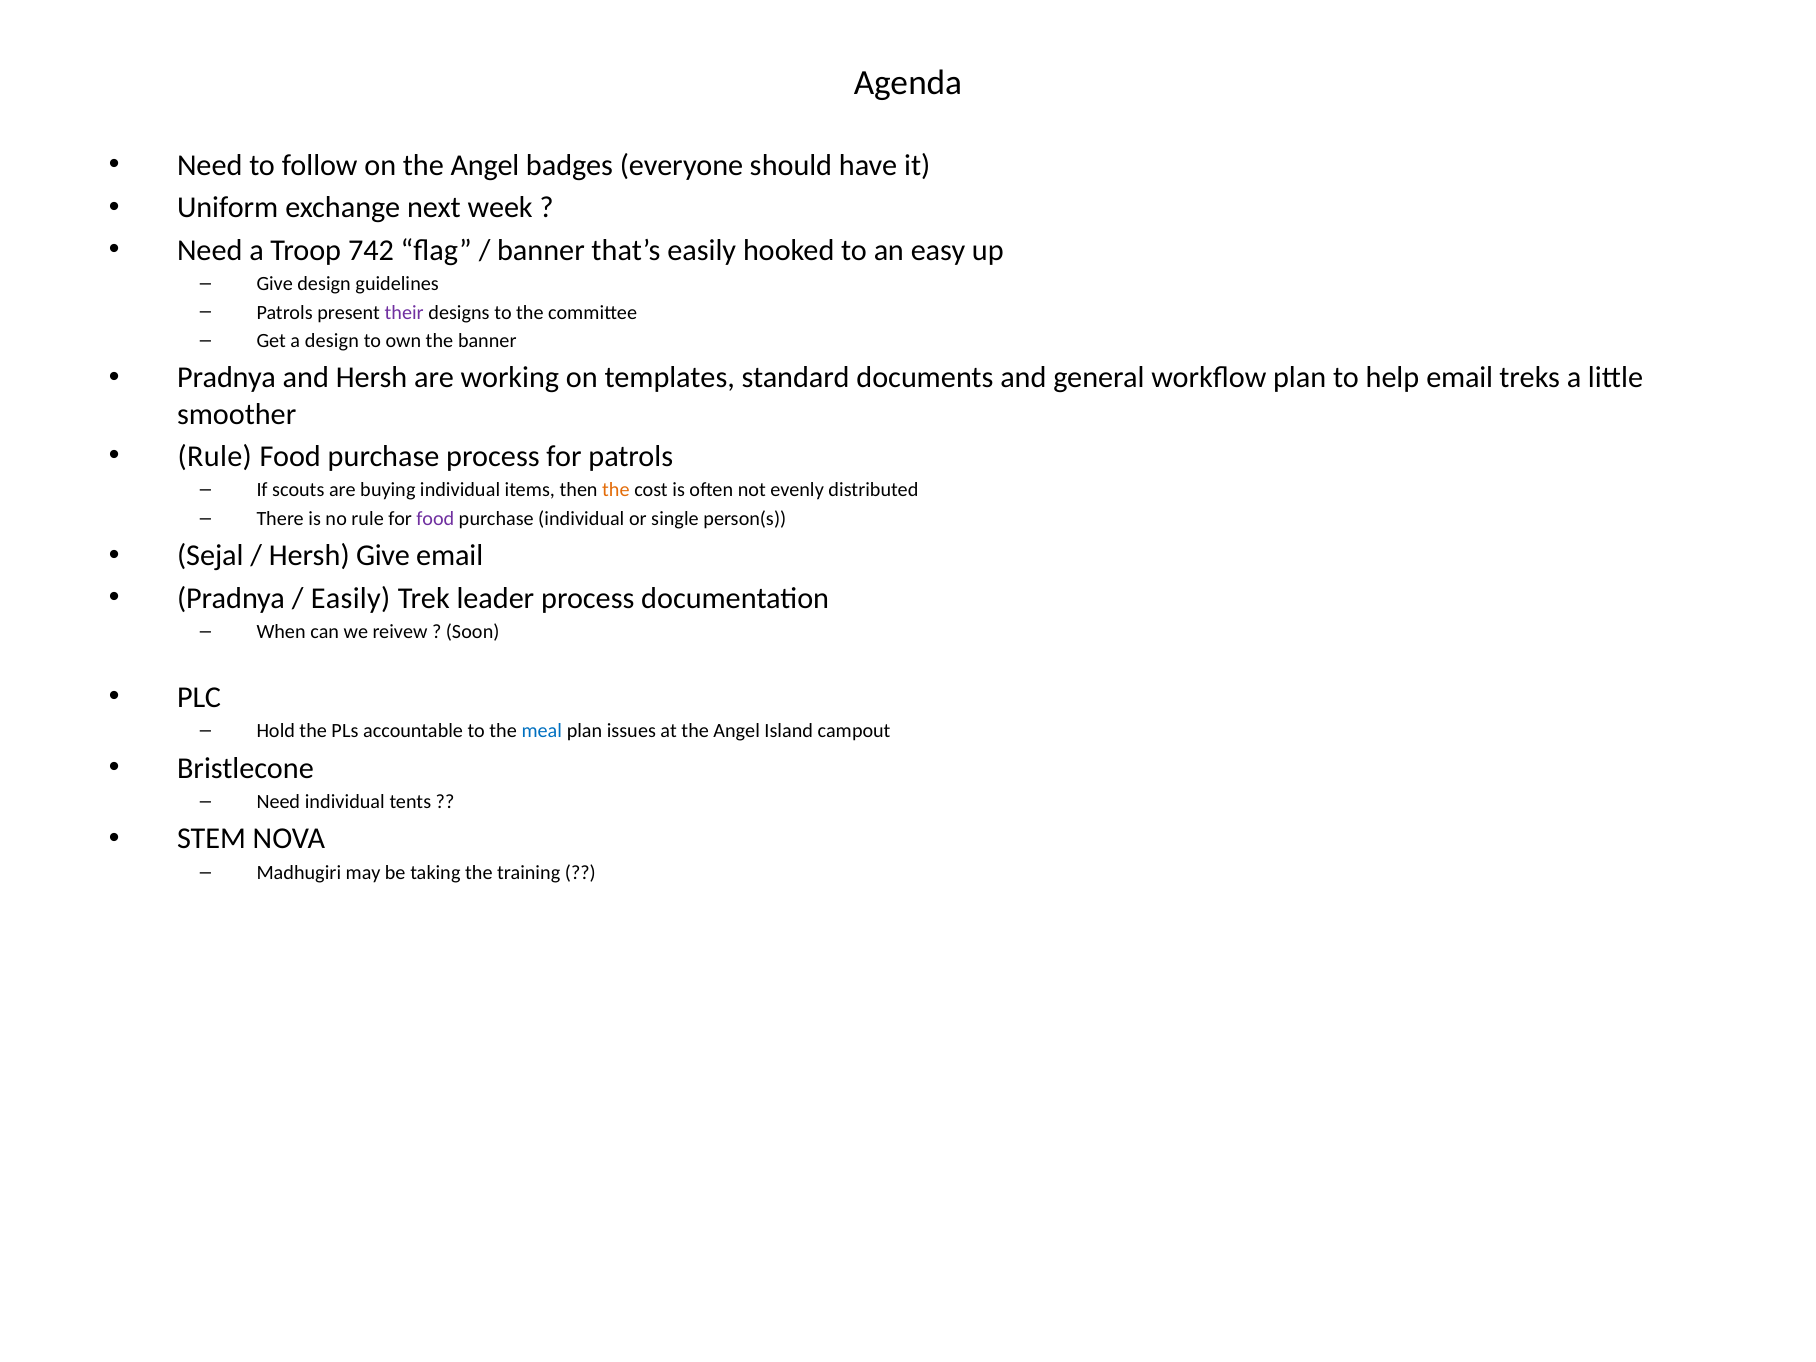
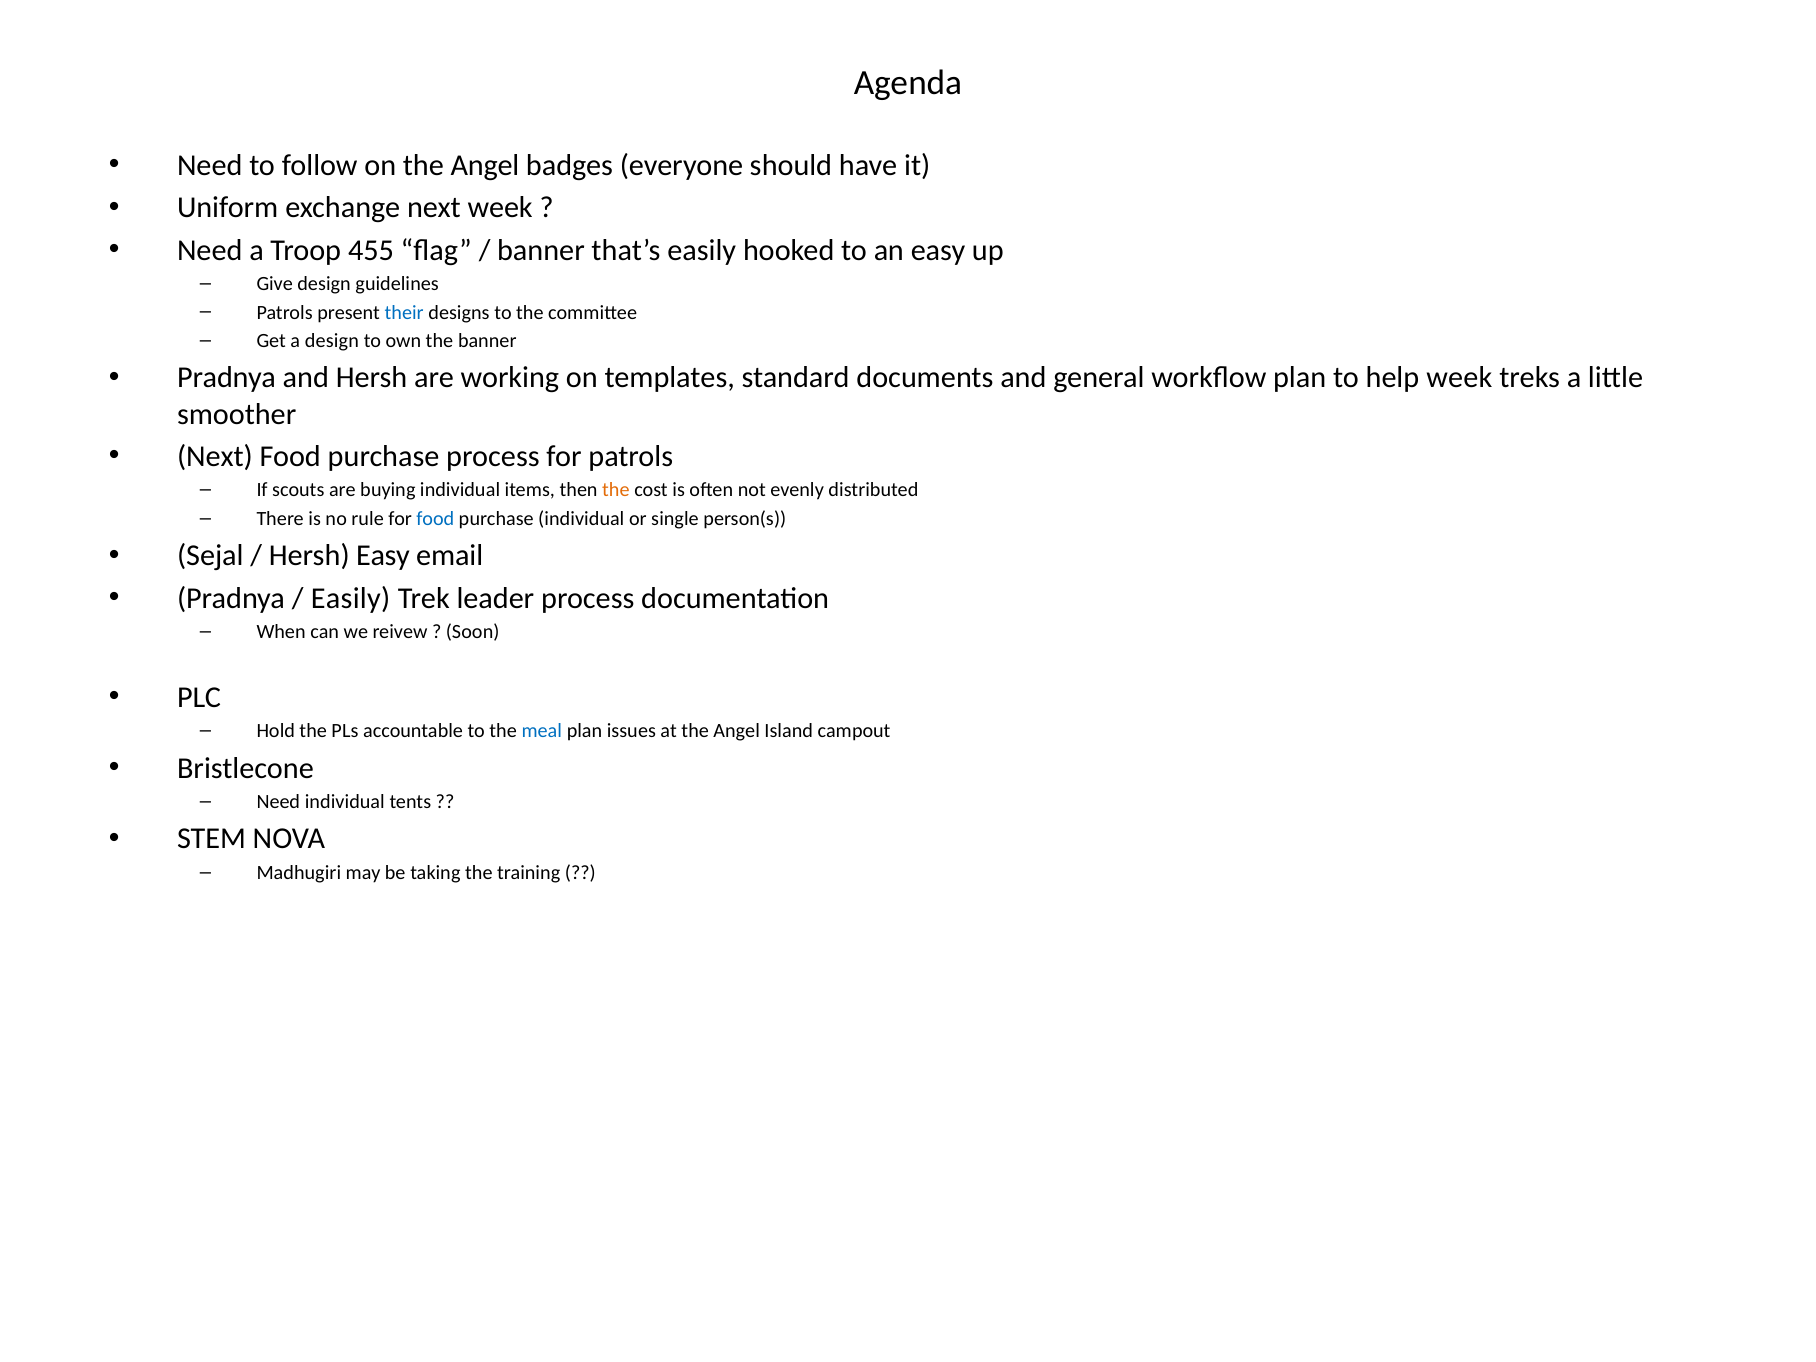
742: 742 -> 455 (371, 250)
their colour: purple -> blue (404, 312)
help email: email -> week (1459, 378)
Rule: Rule -> Next (215, 457)
food colour: purple -> blue (435, 519)
Hersh Give: Give -> Easy (383, 556)
